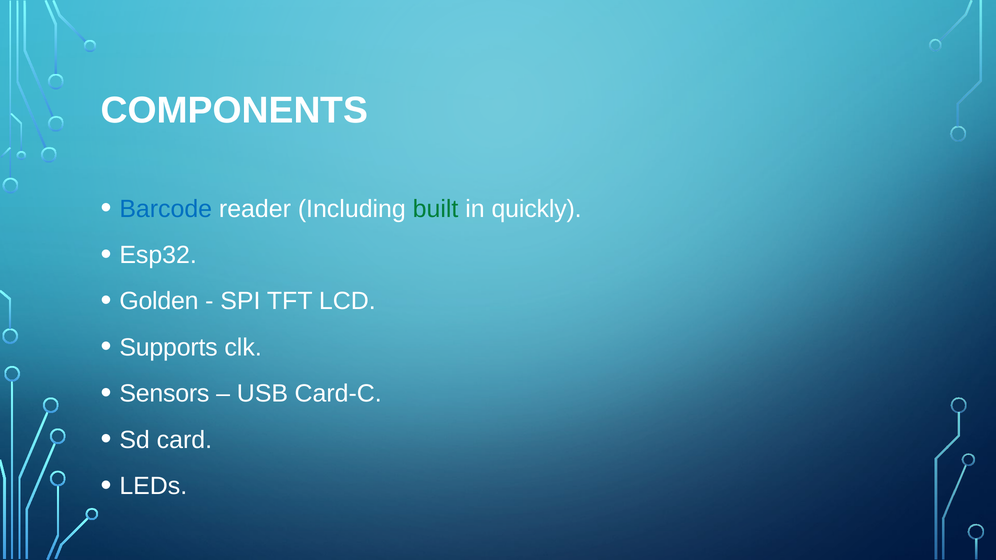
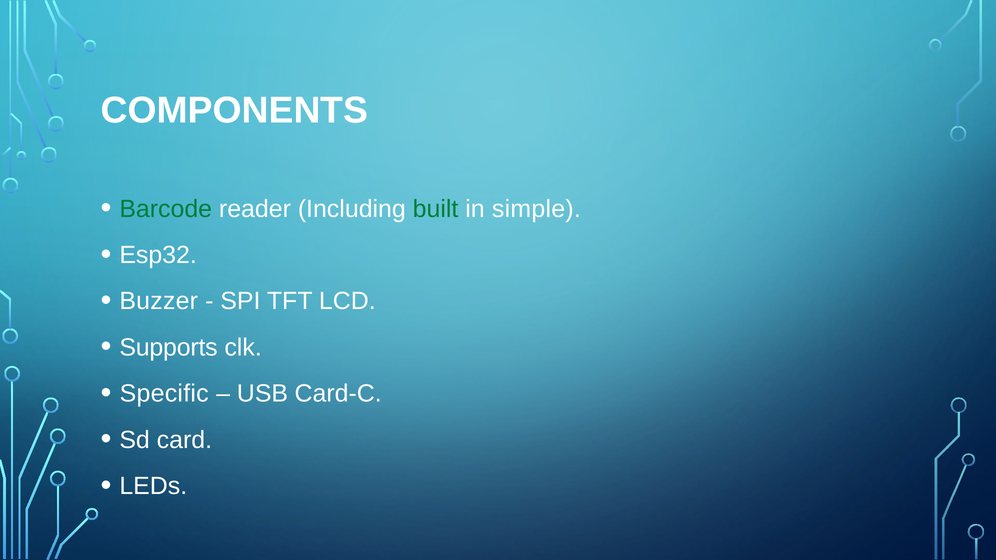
Barcode colour: blue -> green (166, 209)
quickly: quickly -> simple (536, 209)
Golden: Golden -> Buzzer (159, 301)
Sensors: Sensors -> Specific (164, 394)
